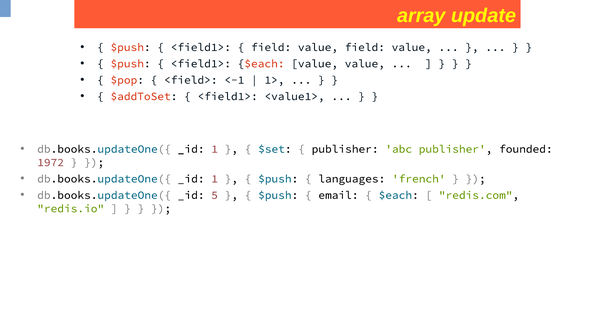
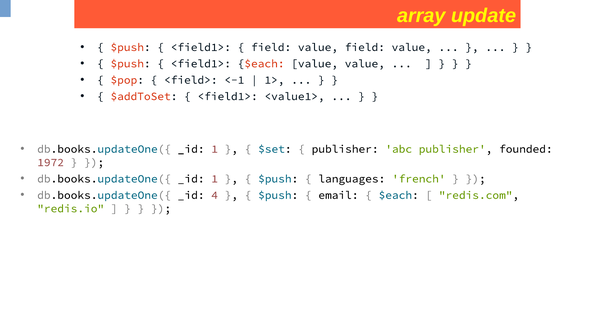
5: 5 -> 4 (215, 195)
